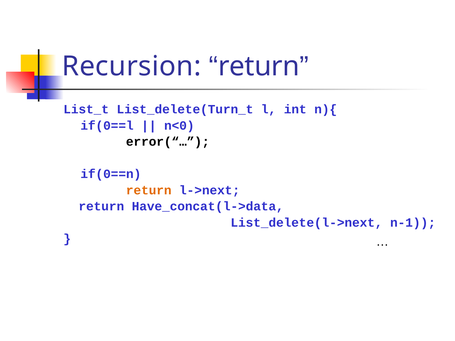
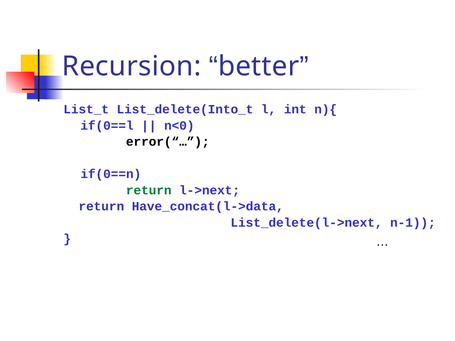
return: return -> better (259, 66)
List_delete(Turn_t: List_delete(Turn_t -> List_delete(Into_t (185, 109)
return colour: orange -> green (149, 190)
